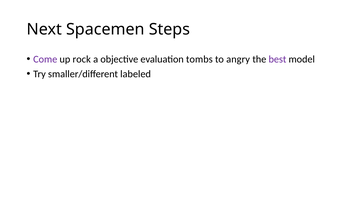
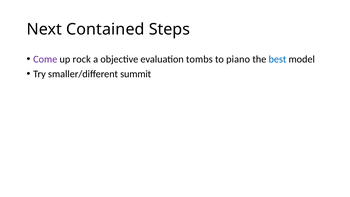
Spacemen: Spacemen -> Contained (105, 29)
angry: angry -> piano (238, 59)
best colour: purple -> blue (277, 59)
labeled: labeled -> summit (136, 74)
